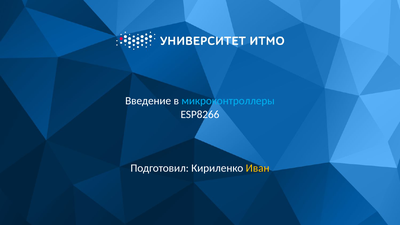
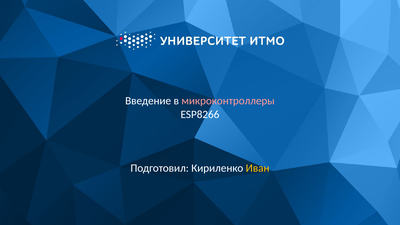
микроконтроллеры colour: light blue -> pink (228, 101)
